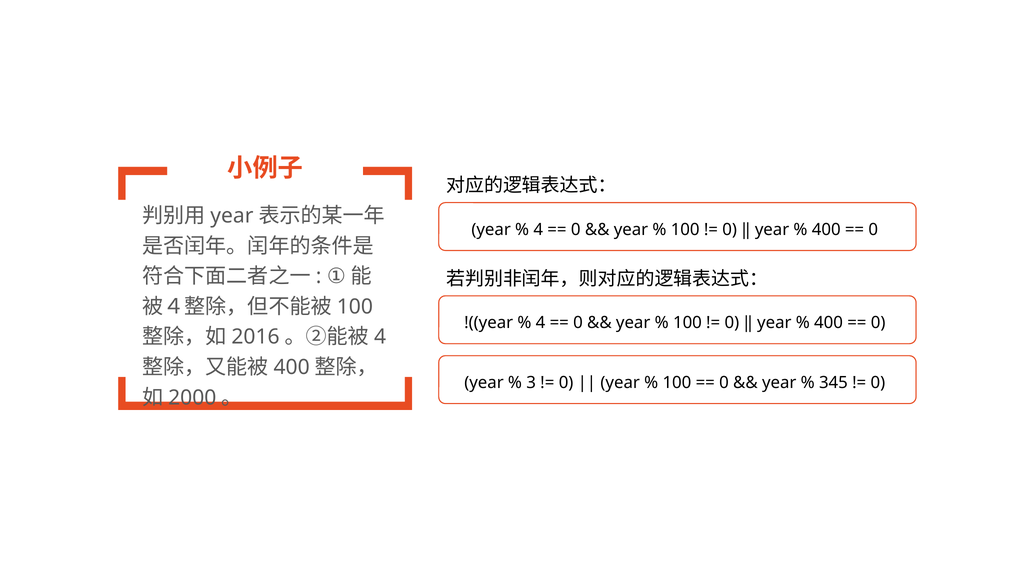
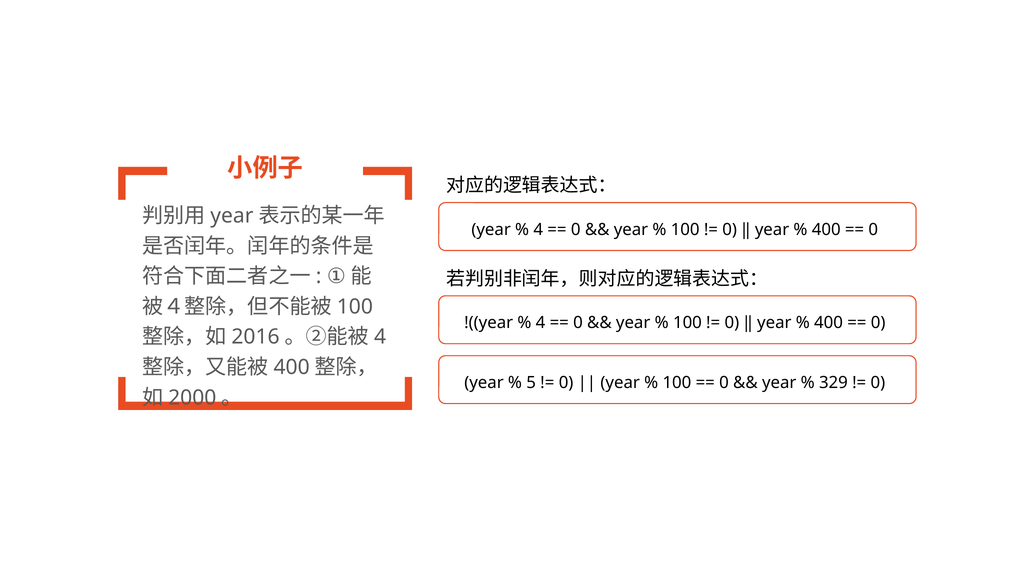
3: 3 -> 5 (531, 383)
345: 345 -> 329 (833, 383)
